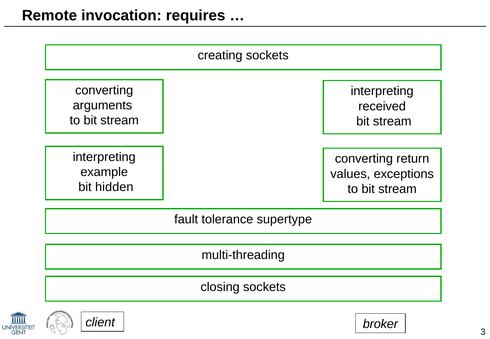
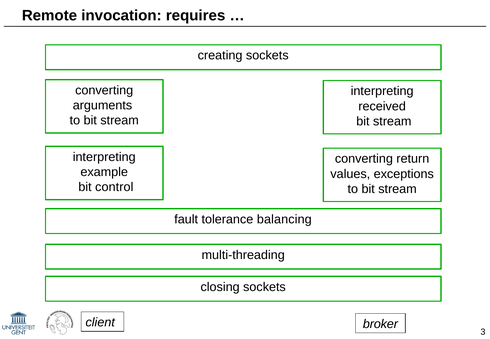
hidden: hidden -> control (114, 187)
supertype: supertype -> balancing (284, 219)
